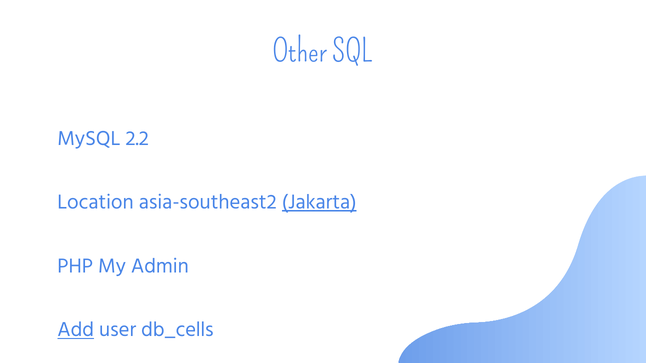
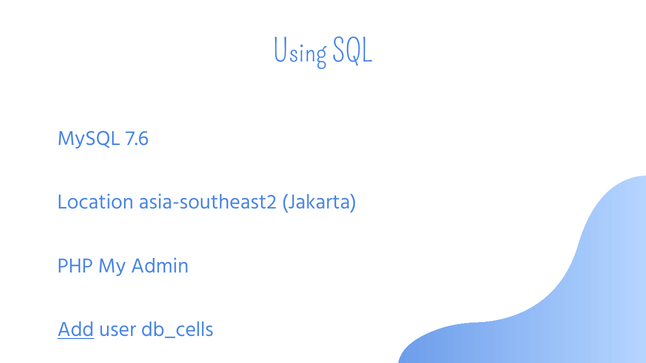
Other: Other -> Using (300, 52)
2.2: 2.2 -> 7.6 (137, 138)
Jakarta underline: present -> none (319, 202)
